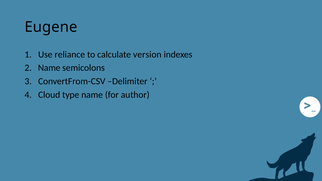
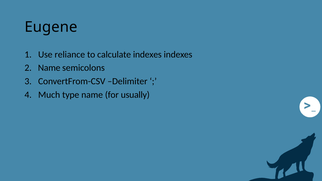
calculate version: version -> indexes (147, 54)
Cloud: Cloud -> Much (49, 95)
author: author -> usually (135, 95)
